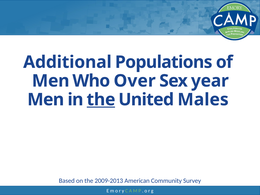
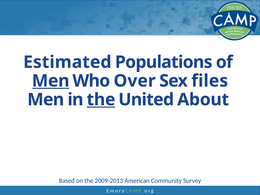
Additional: Additional -> Estimated (67, 62)
Men underline: none -> present (51, 81)
year: year -> files (210, 81)
Males: Males -> About (203, 100)
